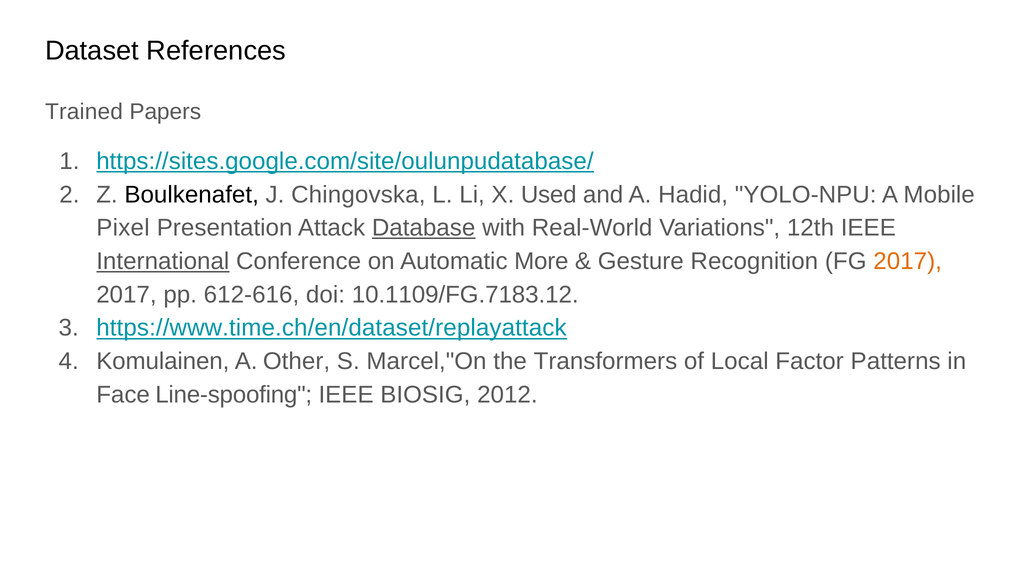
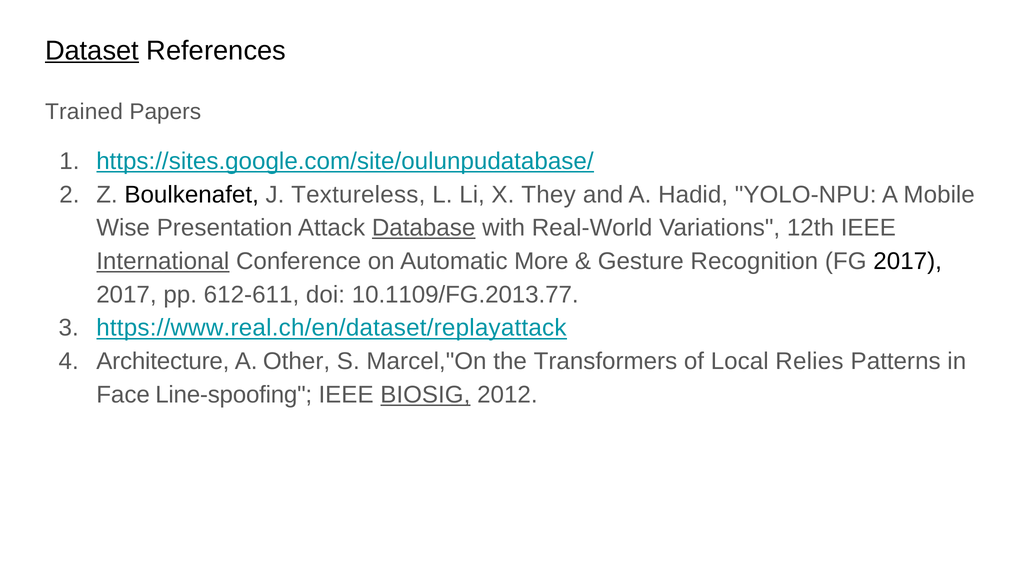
Dataset underline: none -> present (92, 51)
Chingovska: Chingovska -> Textureless (358, 195)
Used: Used -> They (549, 195)
Pixel: Pixel -> Wise (123, 228)
2017 colour: orange -> black (908, 261)
612-616: 612-616 -> 612-611 (251, 295)
10.1109/FG.7183.12: 10.1109/FG.7183.12 -> 10.1109/FG.2013.77 (465, 295)
https://www.time.ch/en/dataset/replayattack: https://www.time.ch/en/dataset/replayattack -> https://www.real.ch/en/dataset/replayattack (331, 328)
Komulainen: Komulainen -> Architecture (163, 362)
Factor: Factor -> Relies (809, 362)
BIOSIG underline: none -> present (425, 395)
